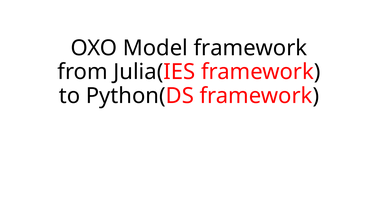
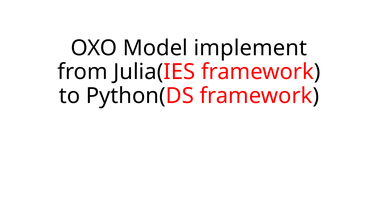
Model framework: framework -> implement (250, 48)
